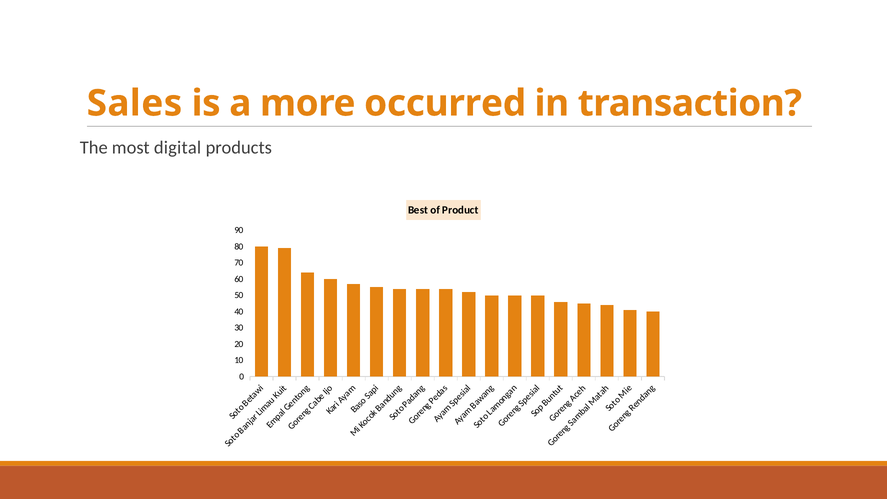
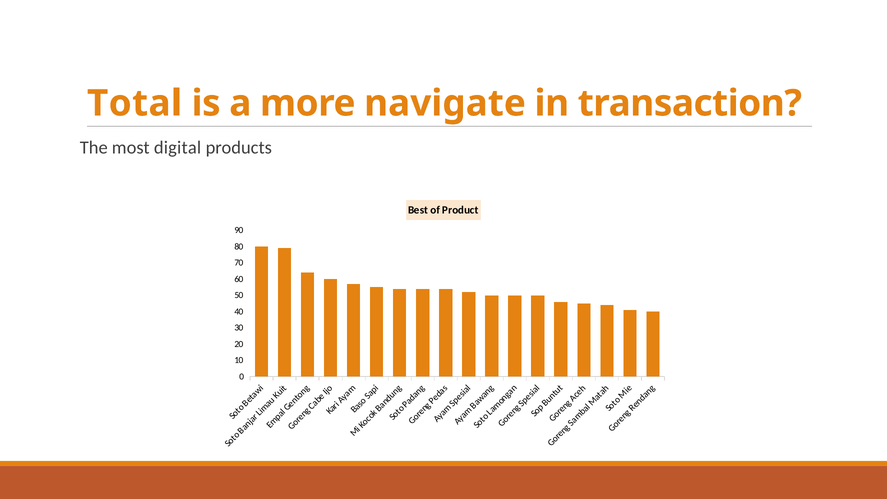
Sales: Sales -> Total (134, 103)
occurred: occurred -> navigate (445, 103)
